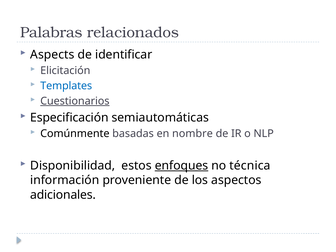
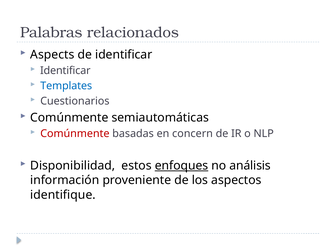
Elicitación: Elicitación -> Identificar (65, 71)
Cuestionarios underline: present -> none (75, 101)
Especificación: Especificación -> Comúnmente (69, 118)
Comúnmente colour: black -> red (75, 134)
nombre: nombre -> concern (192, 134)
técnica: técnica -> análisis (250, 166)
adicionales: adicionales -> identifique (63, 195)
